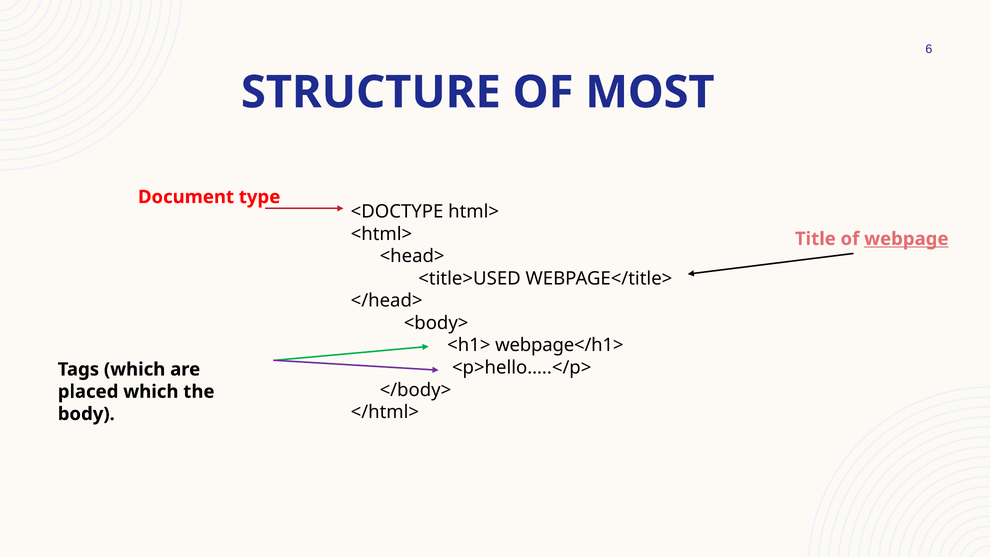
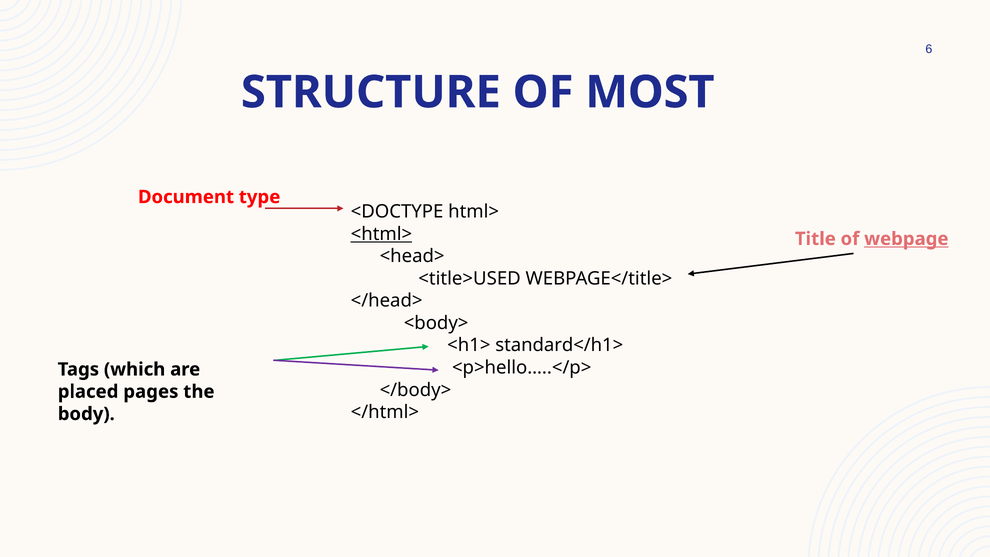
<html> underline: none -> present (381, 234)
webpage</h1>: webpage</h1> -> standard</h1> (559, 345)
placed which: which -> pages (151, 392)
